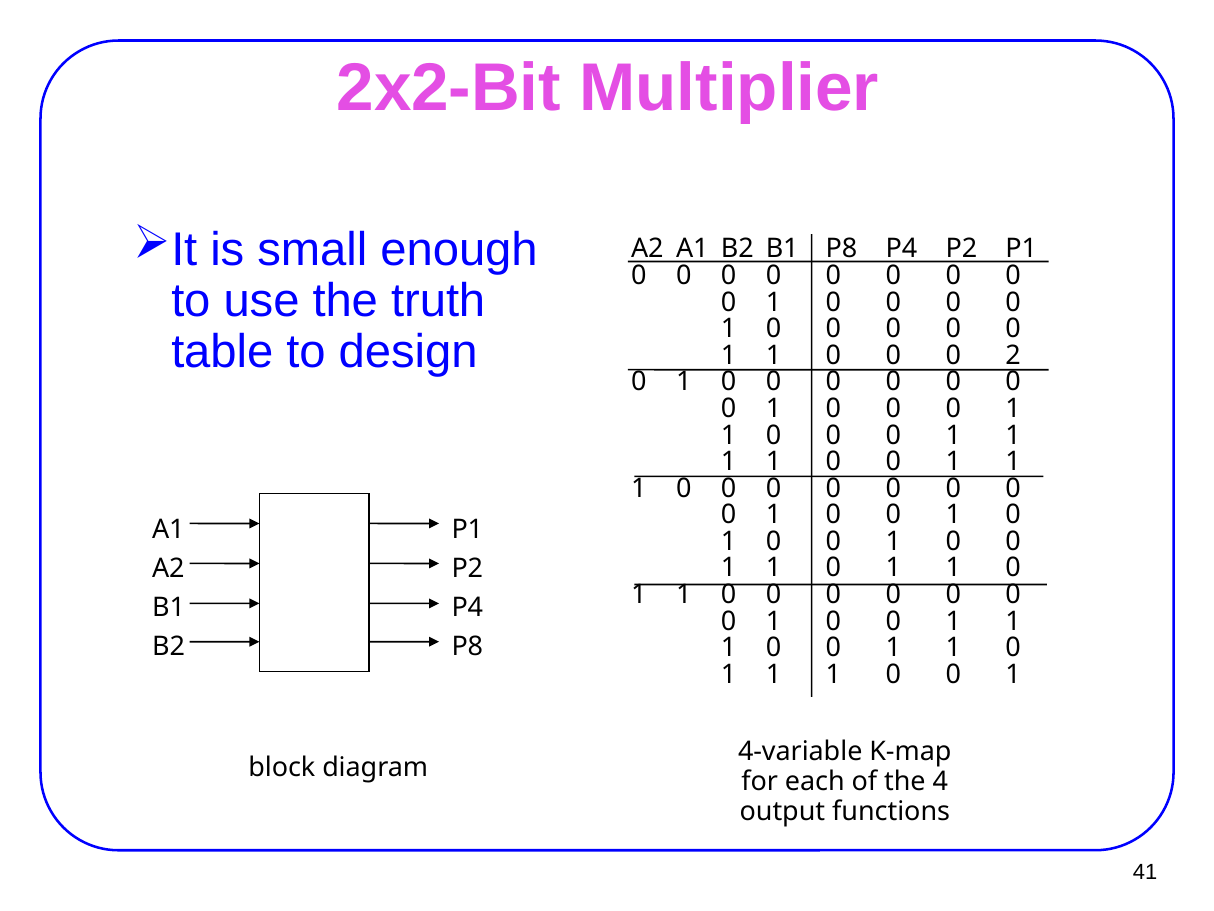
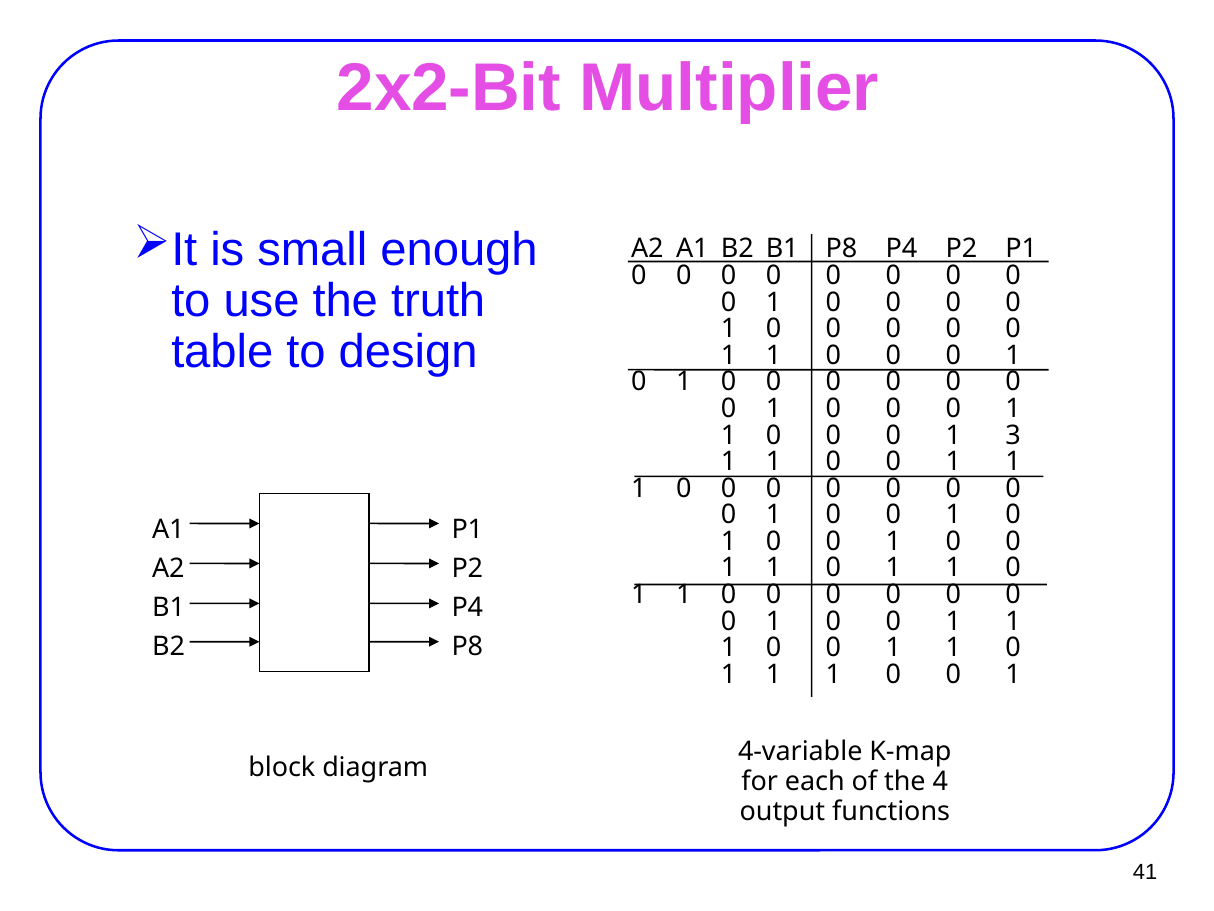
2: 2 -> 1 (1013, 355)
1: 1 -> 3 (1013, 435)
